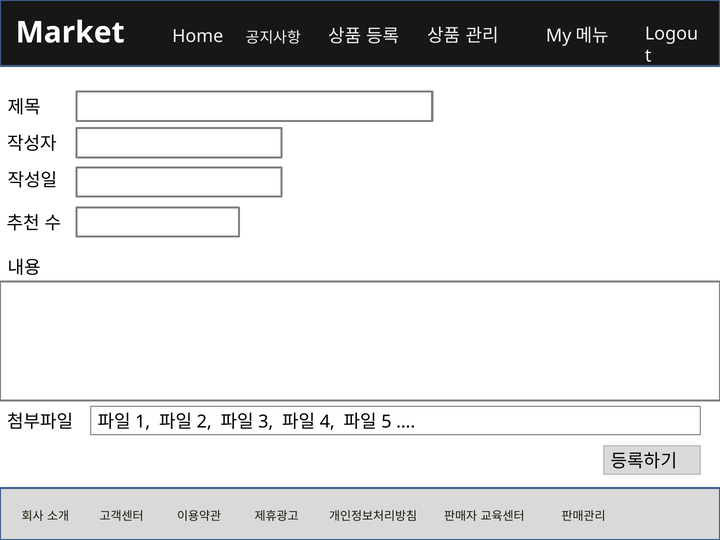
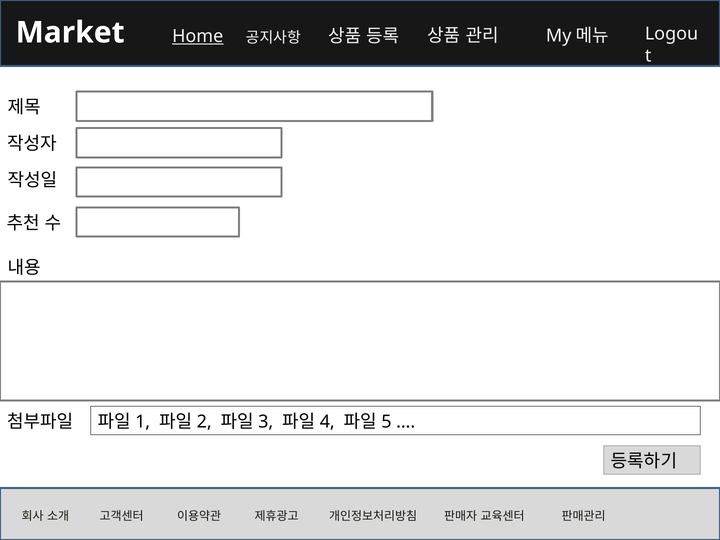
Home underline: none -> present (198, 36)
